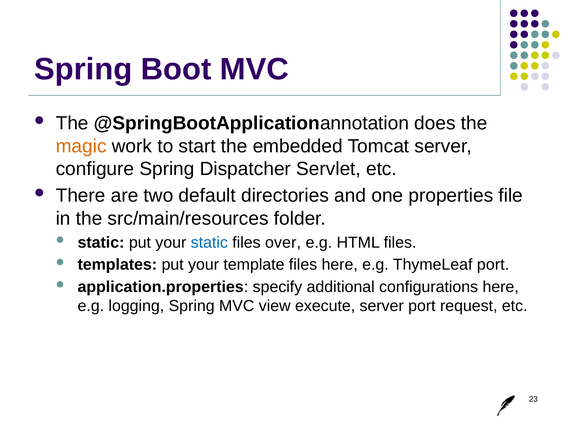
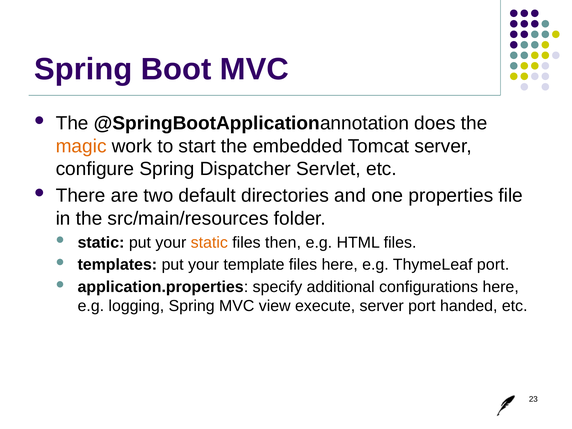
static colour: blue -> orange (209, 242)
over: over -> then (283, 242)
request: request -> handed (469, 306)
